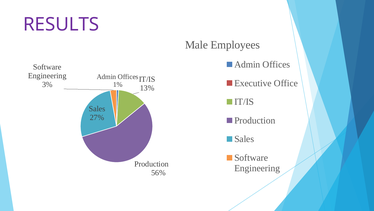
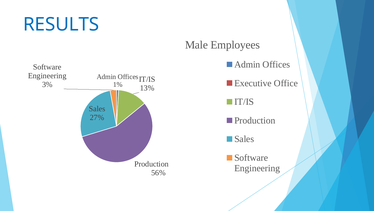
RESULTS colour: purple -> blue (61, 24)
